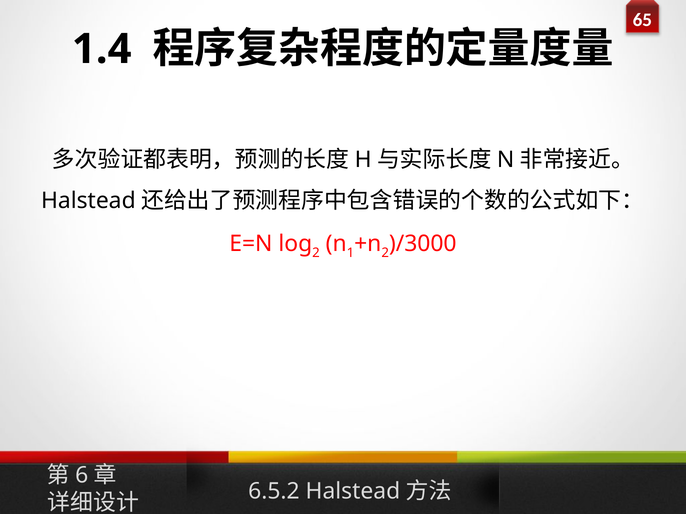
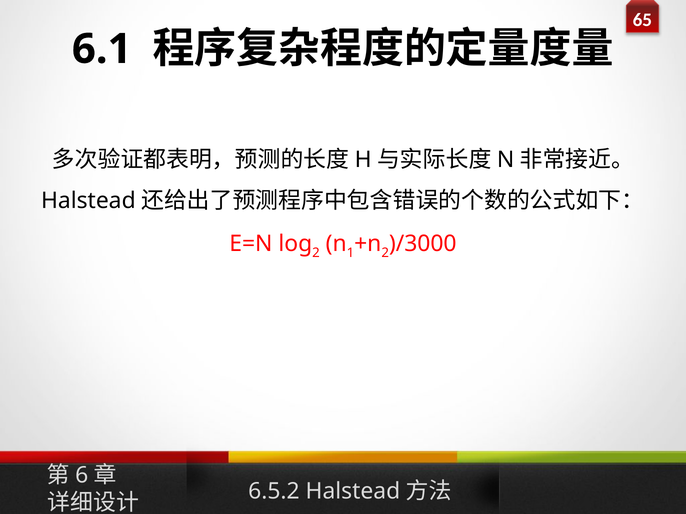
1.4: 1.4 -> 6.1 (102, 49)
